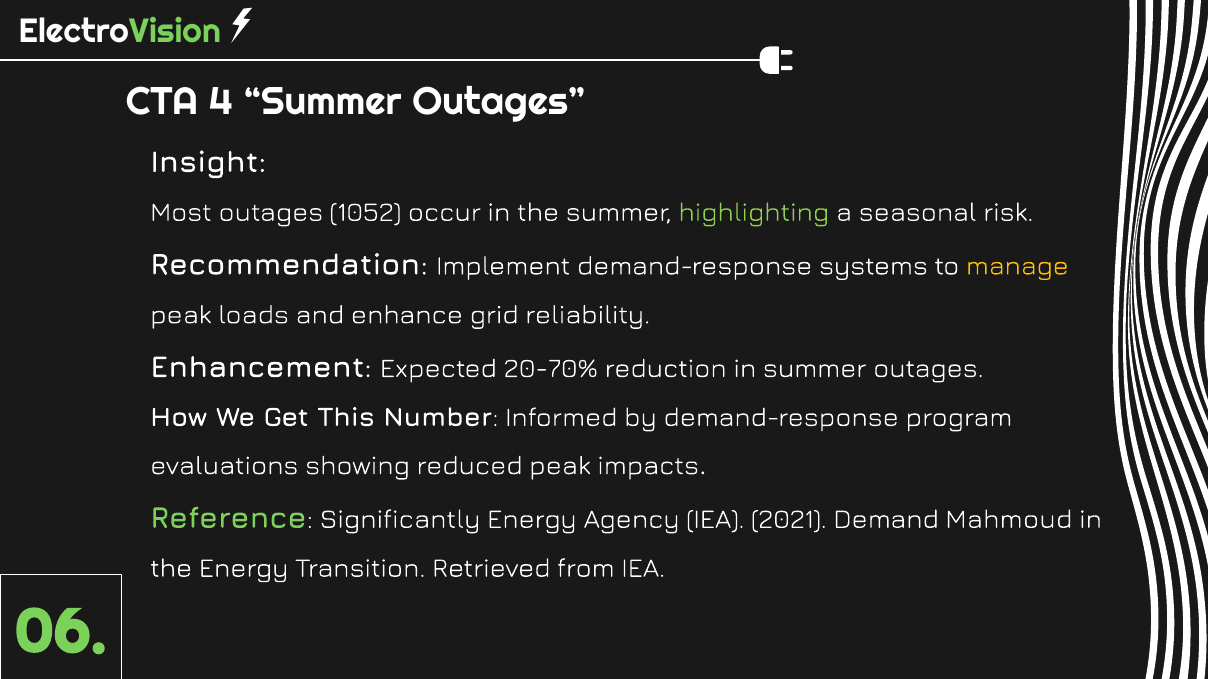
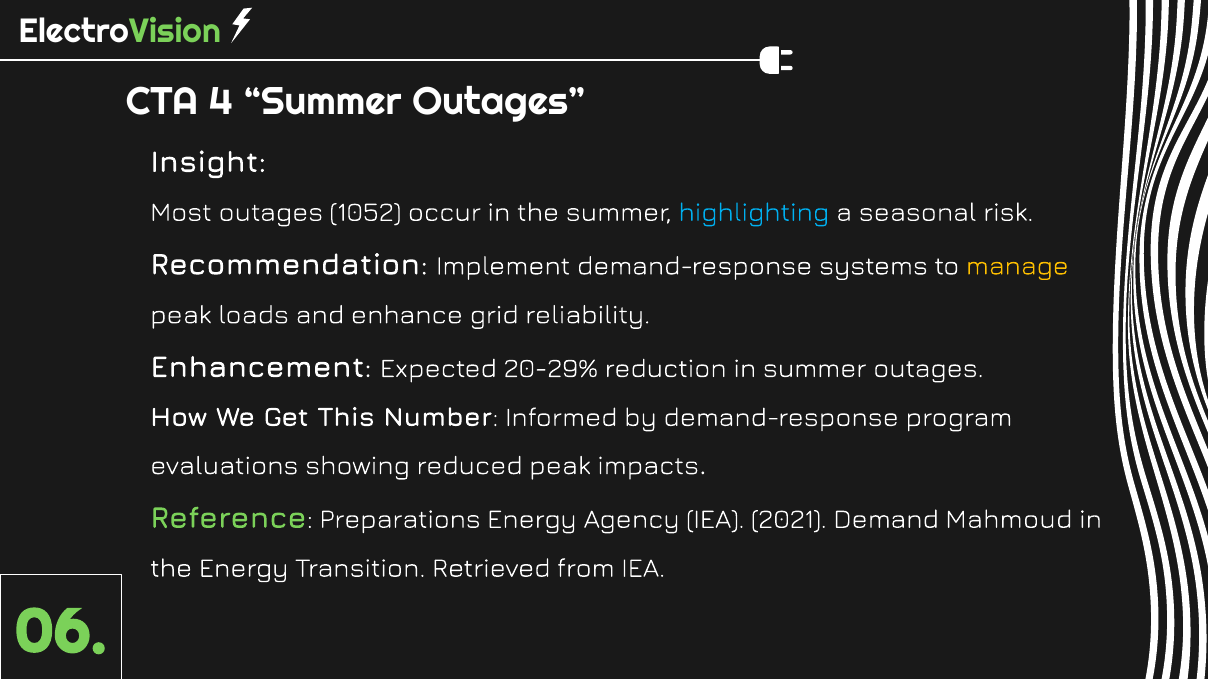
highlighting colour: light green -> light blue (754, 212)
20-70%: 20-70% -> 20-29% (551, 369)
Significantly: Significantly -> Preparations (400, 519)
